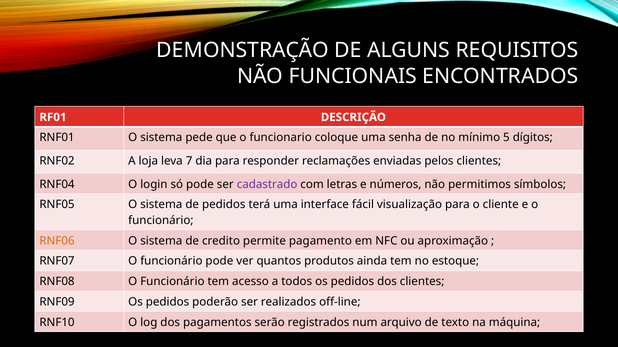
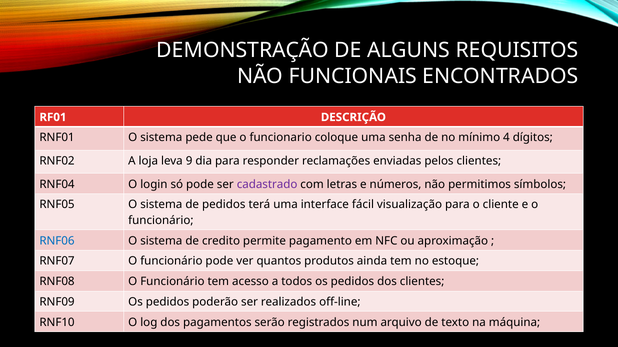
5: 5 -> 4 (506, 138)
7: 7 -> 9 (189, 161)
RNF06 colour: orange -> blue (57, 241)
